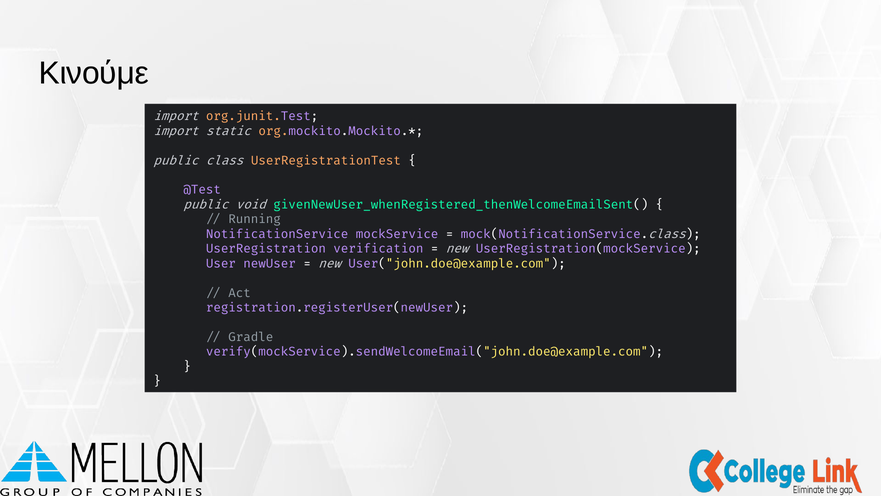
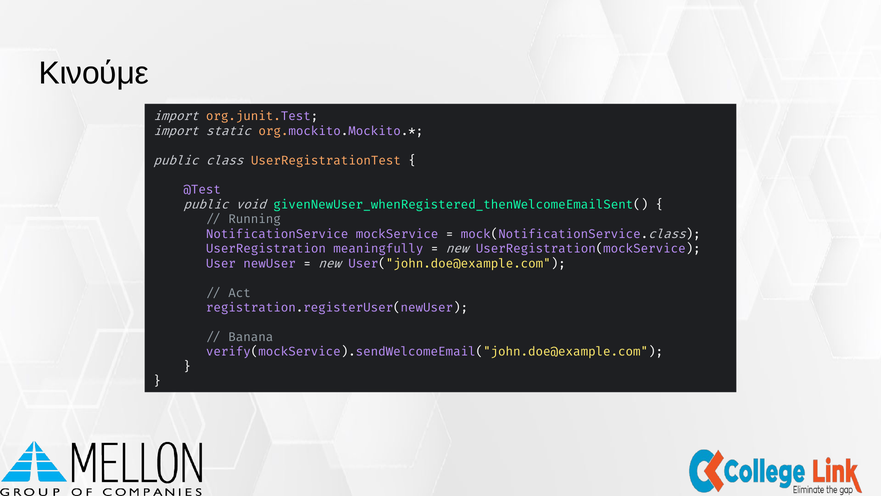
verification: verification -> meaningfully (378, 249)
Gradle: Gradle -> Banana (251, 337)
